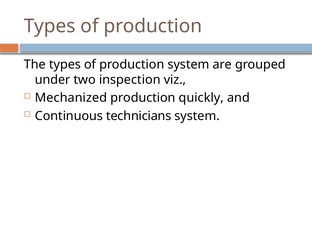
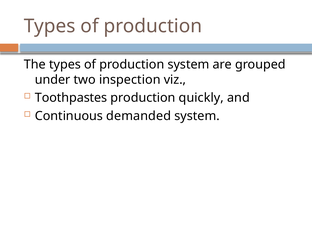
Mechanized: Mechanized -> Toothpastes (71, 98)
technicians: technicians -> demanded (139, 116)
